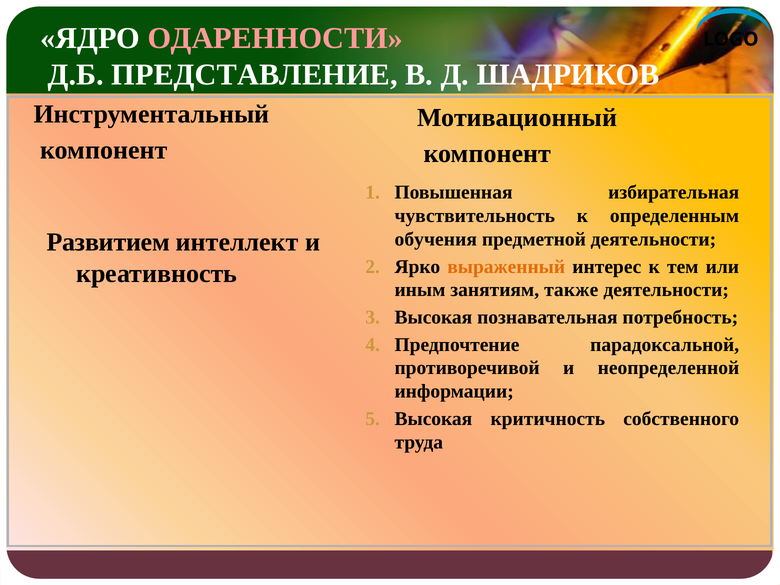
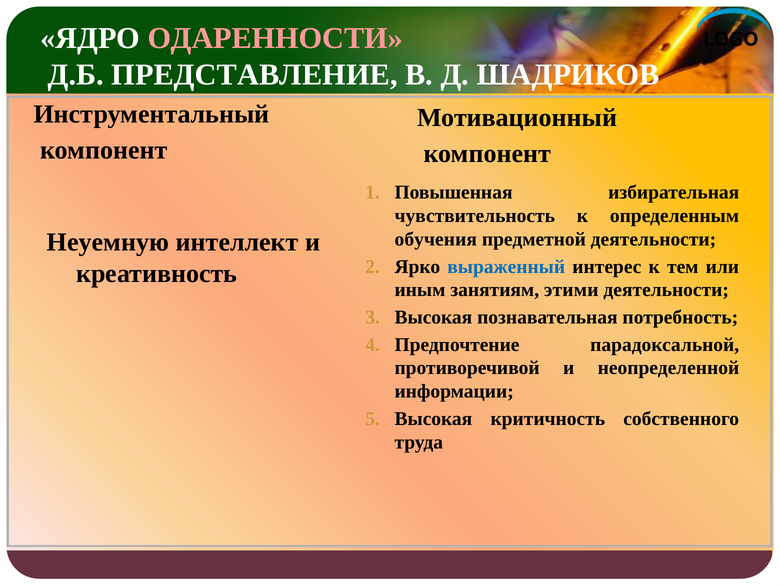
Развитием: Развитием -> Неуемную (108, 242)
выраженный colour: orange -> blue (506, 267)
также: также -> этими (571, 290)
